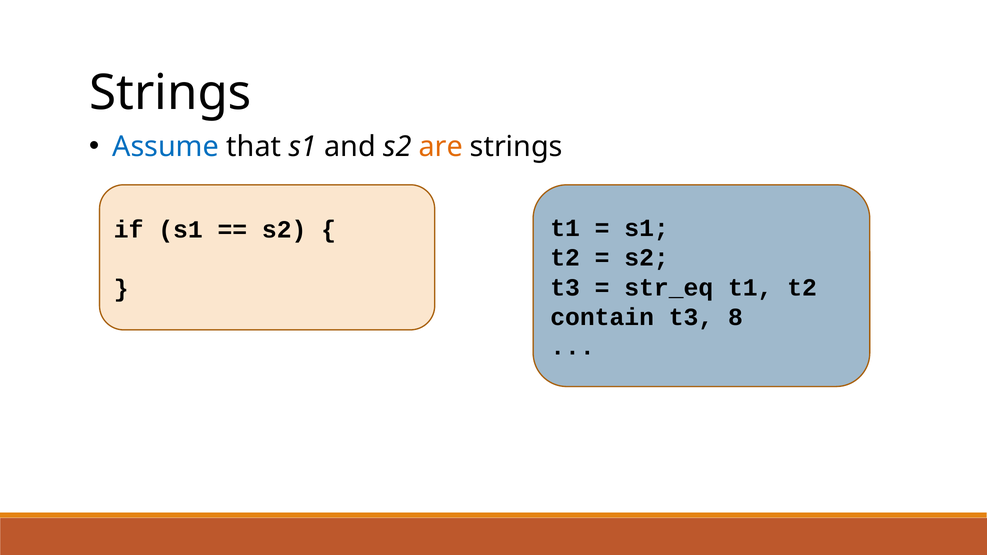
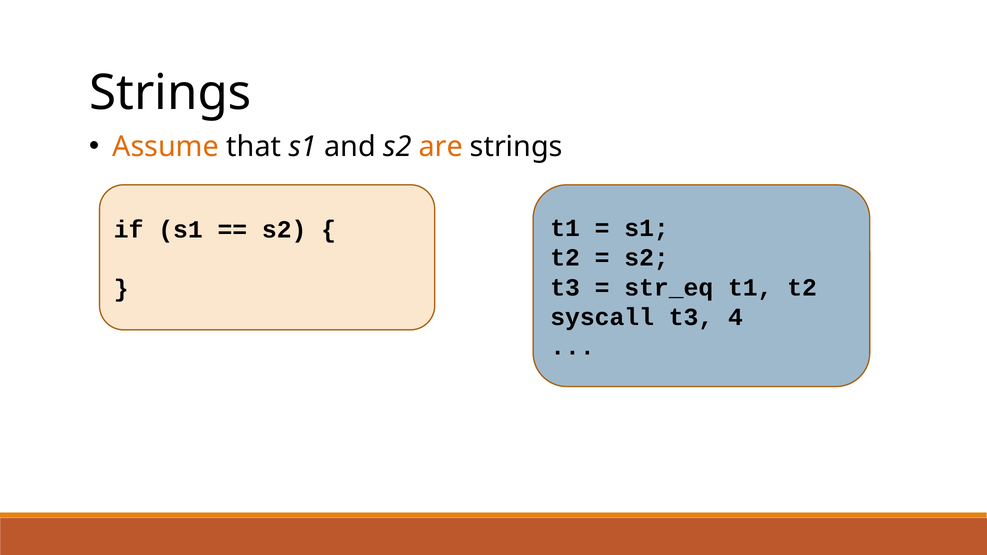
Assume colour: blue -> orange (166, 147)
contain: contain -> syscall (602, 317)
8: 8 -> 4 (735, 317)
